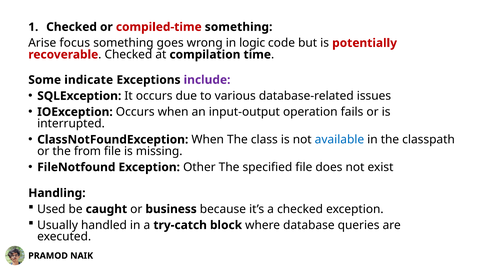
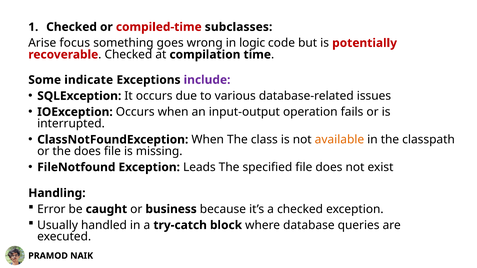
compiled-time something: something -> subclasses (239, 27)
available colour: blue -> orange (339, 140)
the from: from -> does (87, 151)
Other: Other -> Leads (199, 167)
Used: Used -> Error (51, 209)
